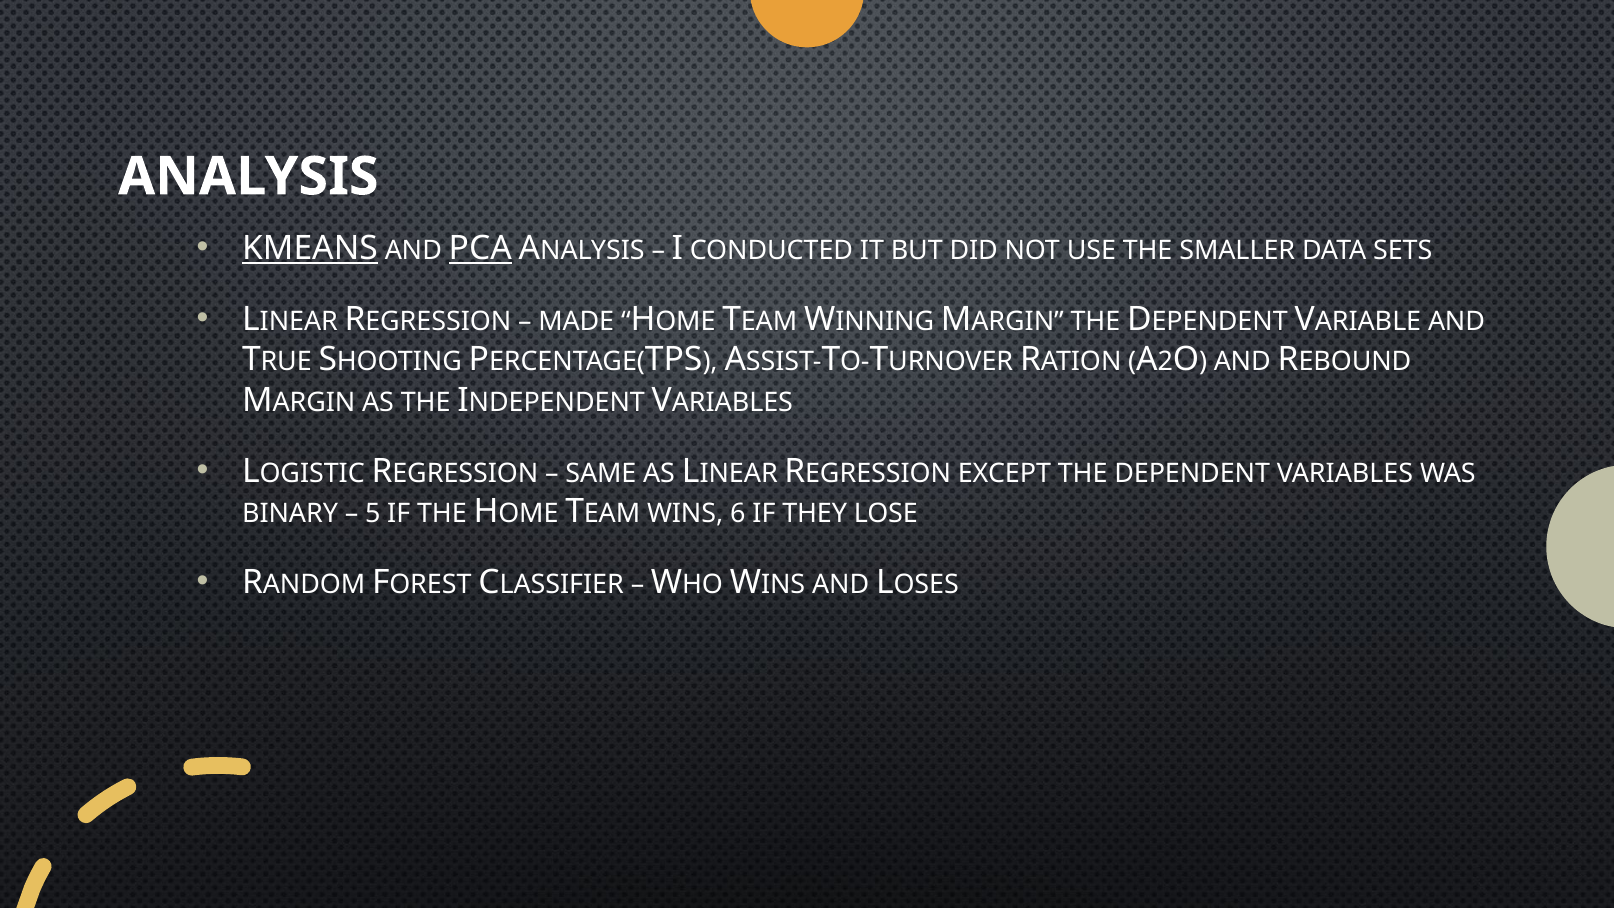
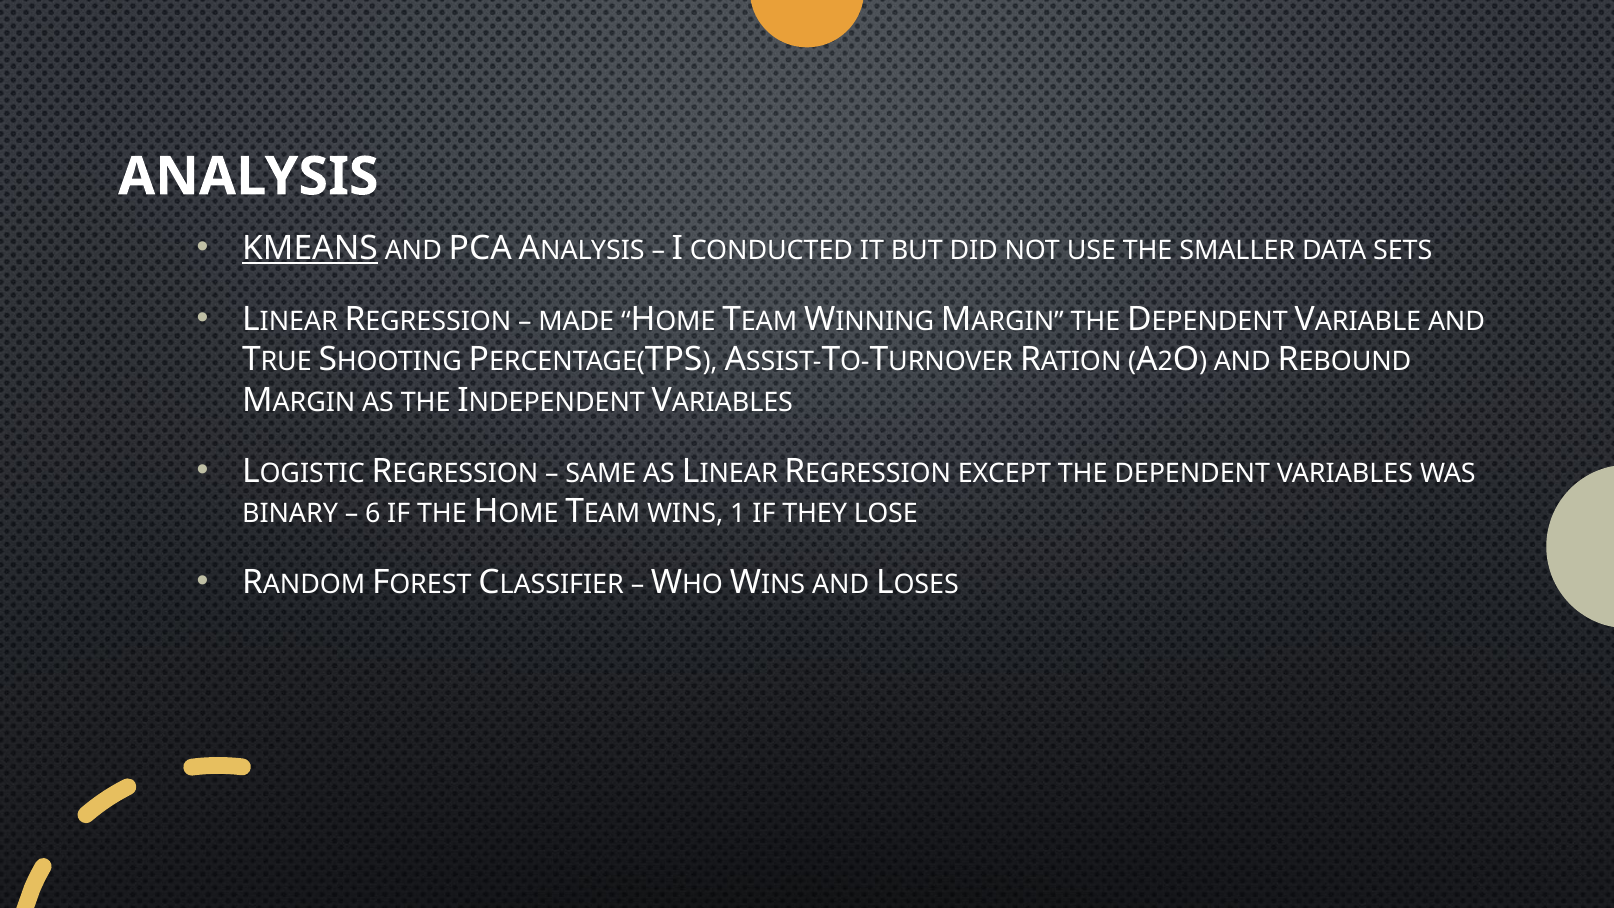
PCA underline: present -> none (480, 249)
5: 5 -> 6 (373, 514)
6: 6 -> 1 (738, 514)
